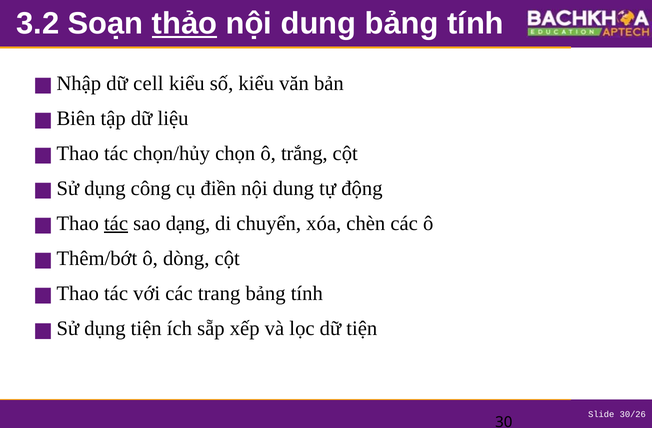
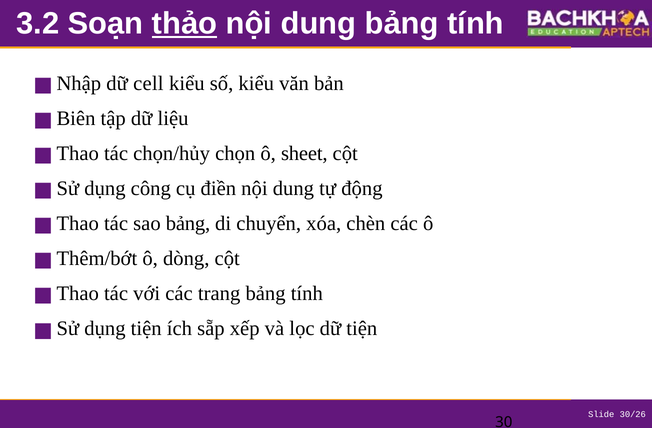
trắng: trắng -> sheet (304, 154)
tác underline: present -> none (116, 224)
sao dạng: dạng -> bảng (188, 224)
